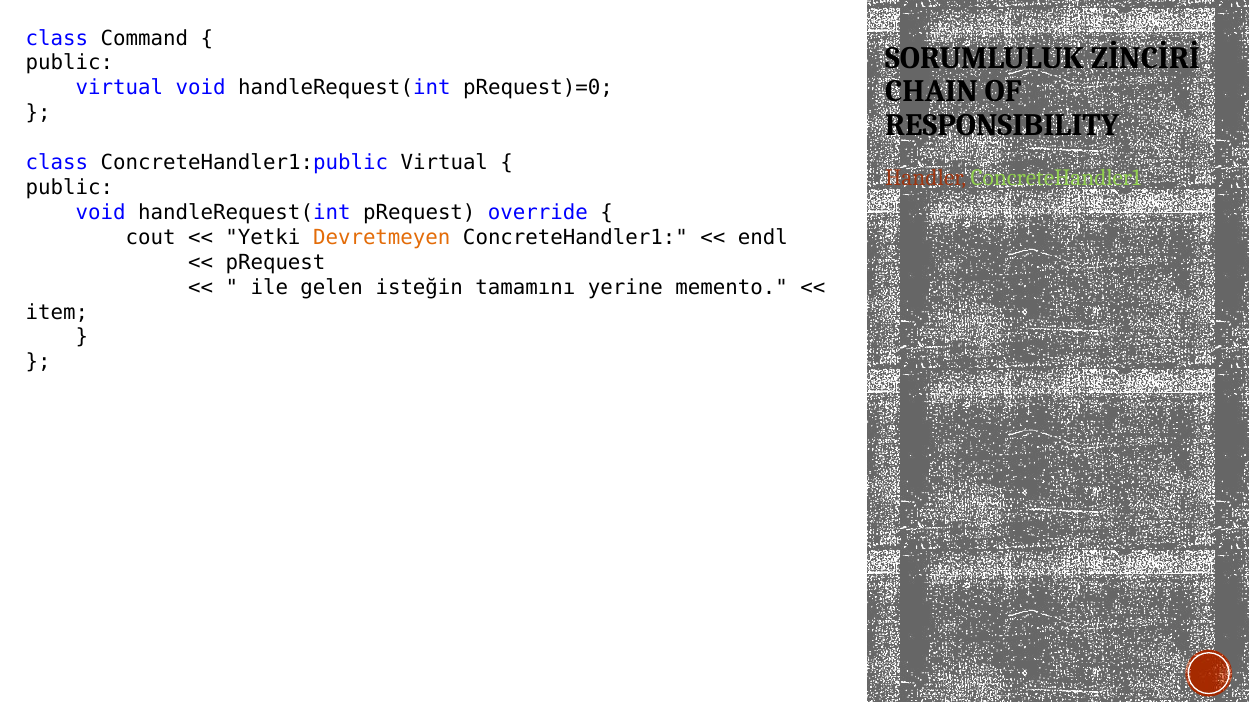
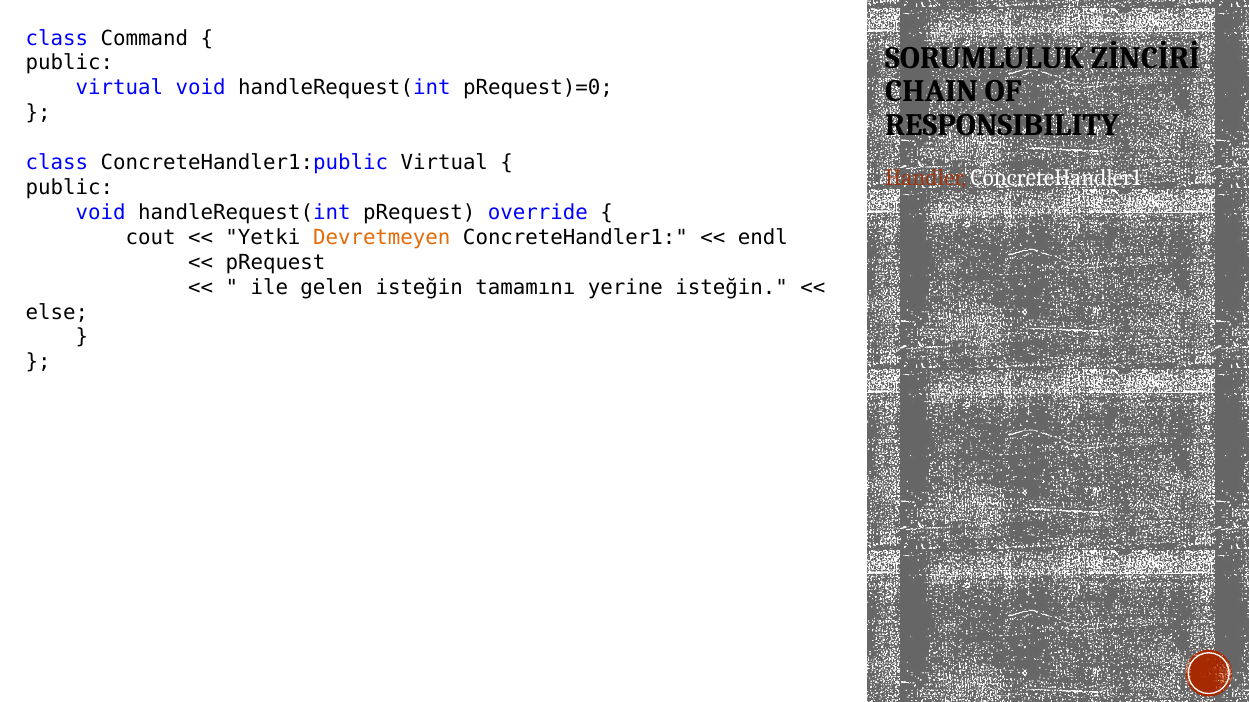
ConcreteHandler1 colour: light green -> white (1056, 178)
yerine memento: memento -> isteğin (732, 288)
item: item -> else (57, 312)
